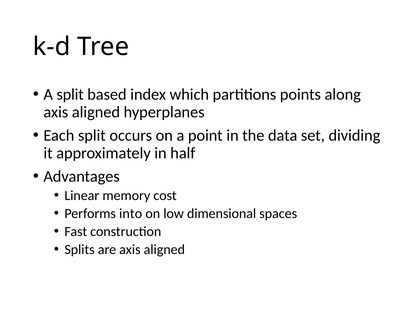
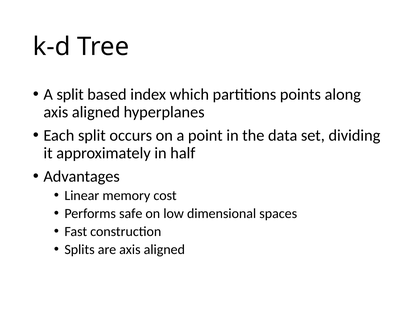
into: into -> safe (131, 214)
